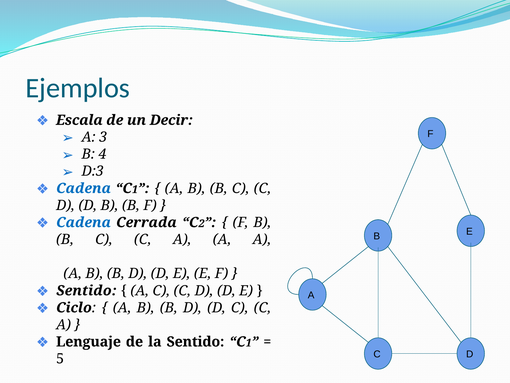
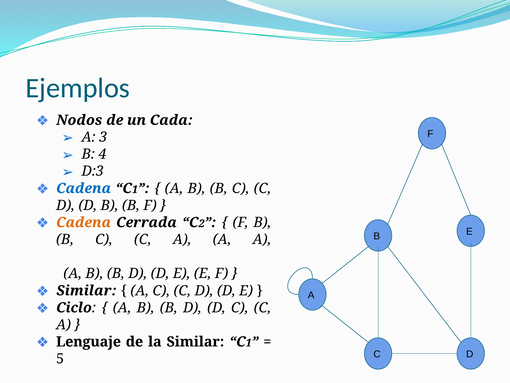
Escala: Escala -> Nodos (79, 120)
Decir: Decir -> Cada (171, 120)
Cadena colour: blue -> orange (84, 222)
Sentido: Sentido -> Similar (87, 290)
la Sentido: Sentido -> Similar (195, 341)
